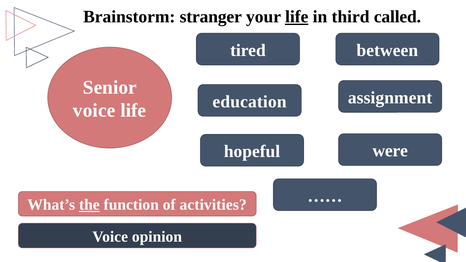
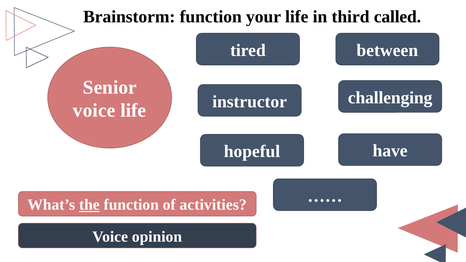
Brainstorm stranger: stranger -> function (211, 17)
life underline: present -> none (297, 17)
assignment: assignment -> challenging (390, 98)
education: education -> instructor (250, 102)
were: were -> have (390, 151)
